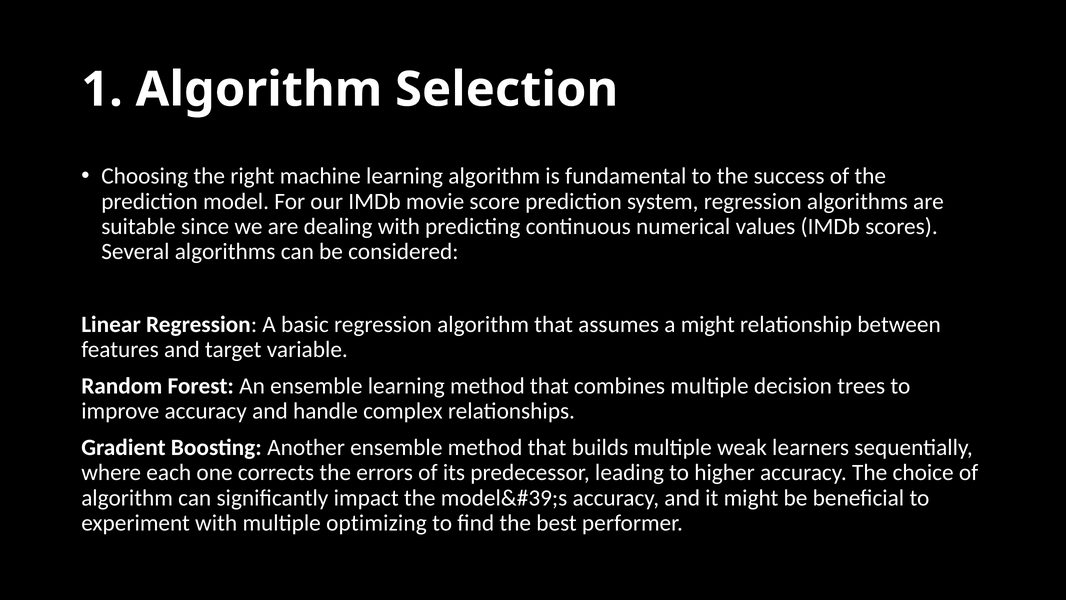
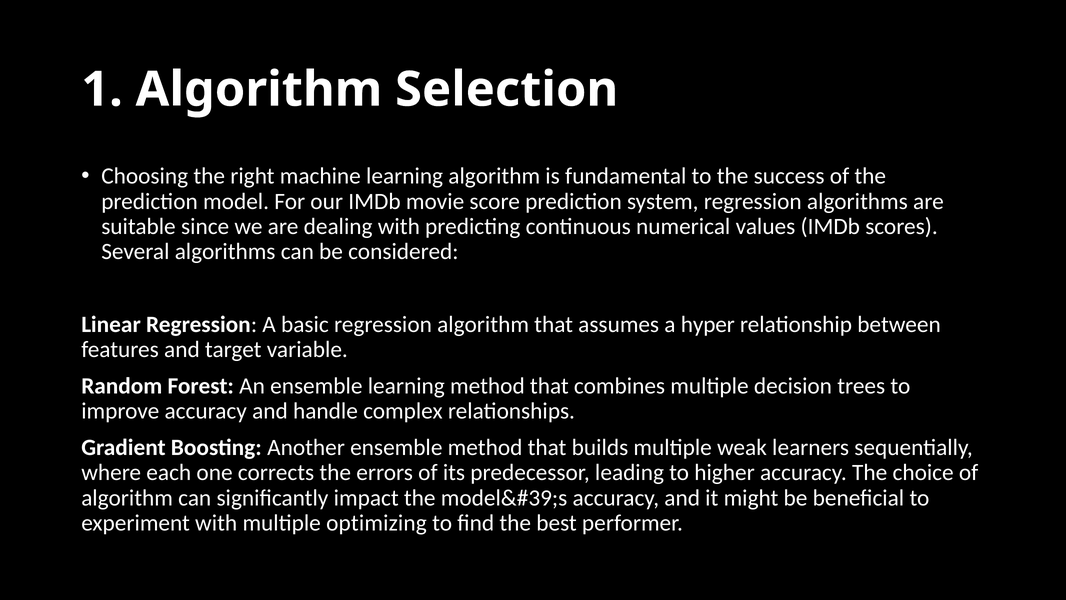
a might: might -> hyper (708, 324)
